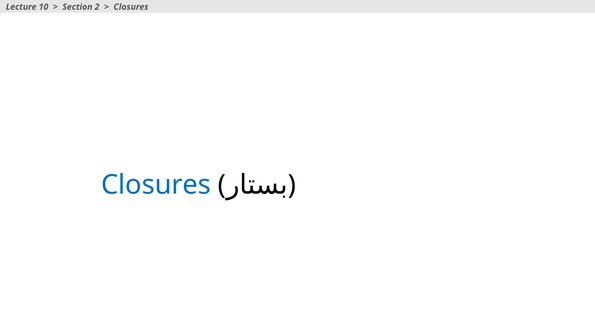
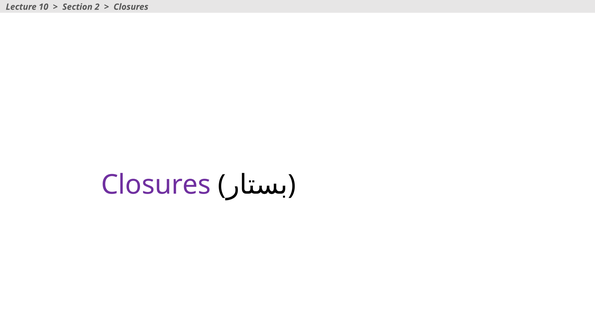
Closures colour: blue -> purple (156, 185)
